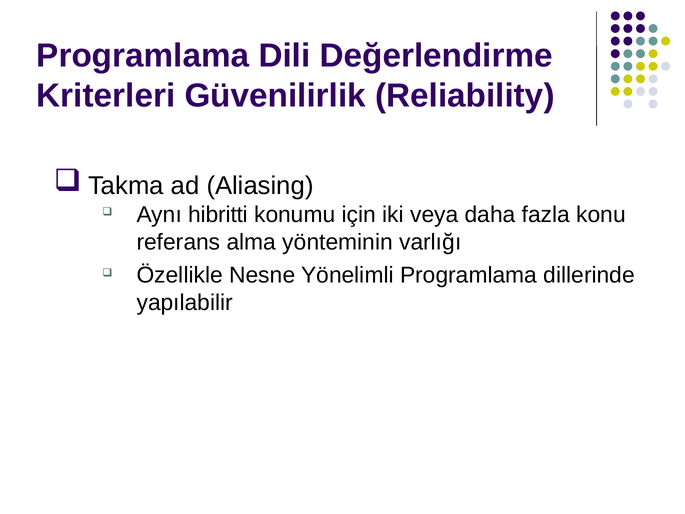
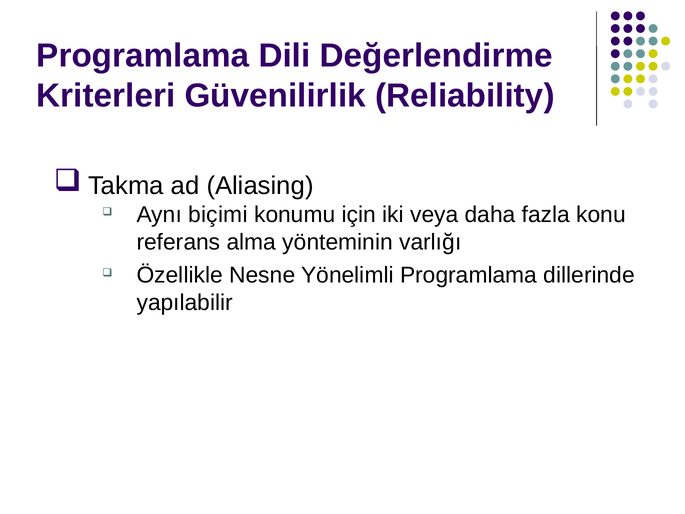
hibritti: hibritti -> biçimi (218, 215)
